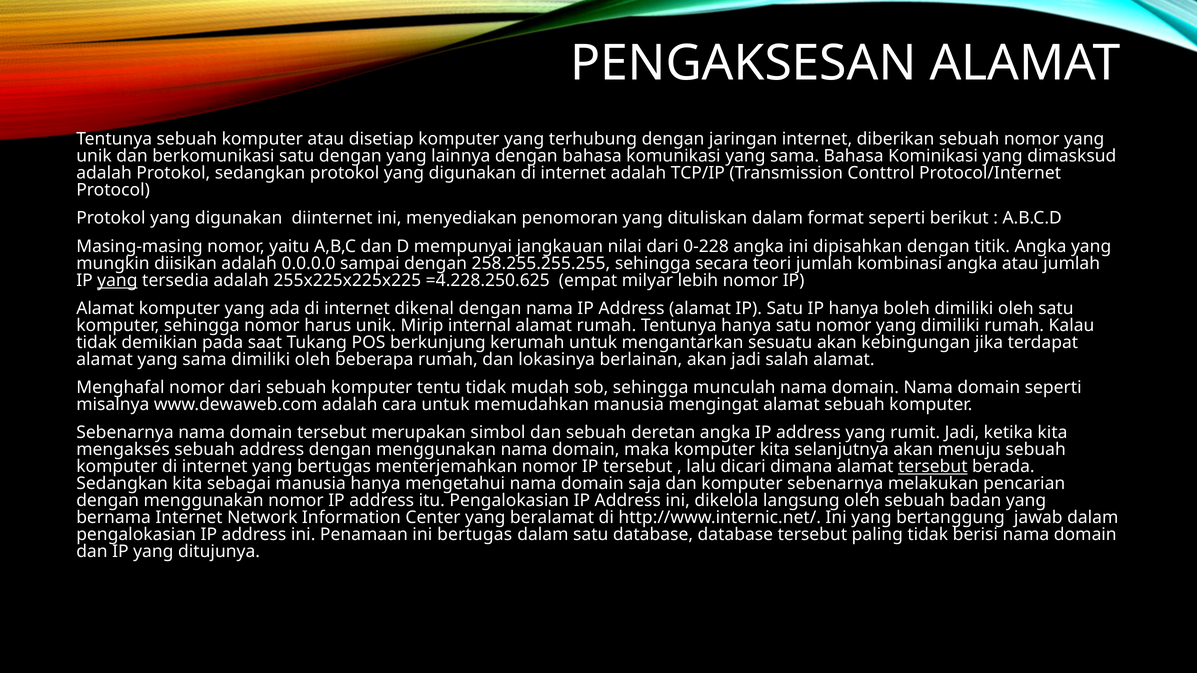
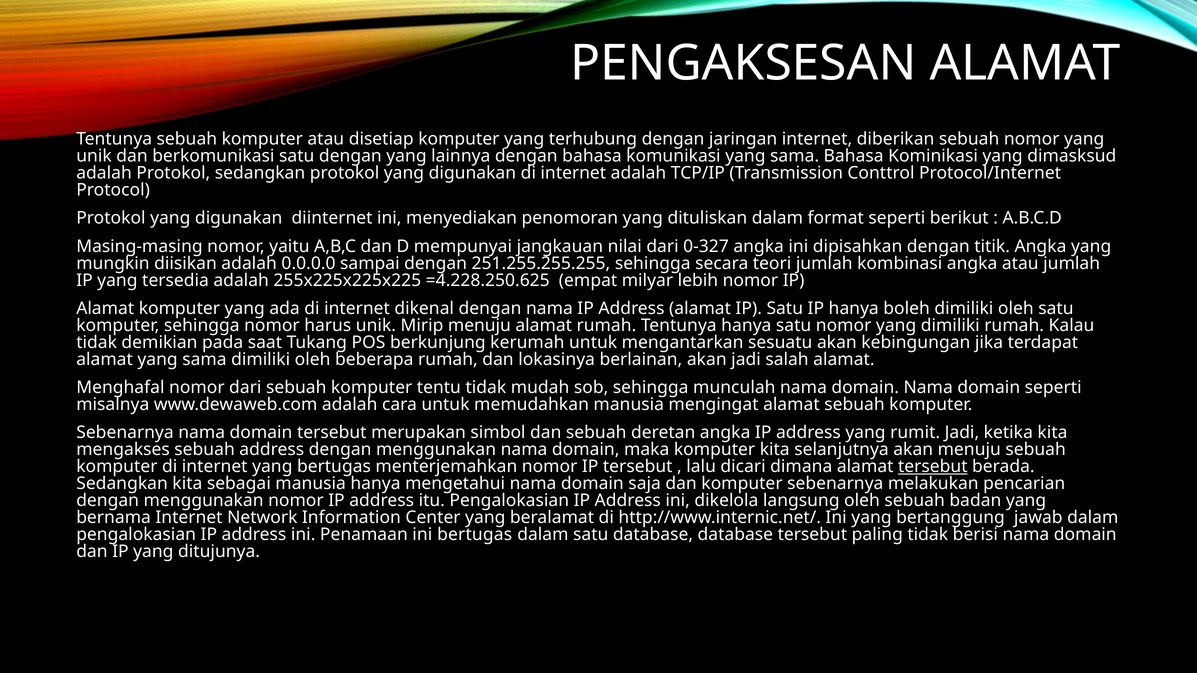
0-228: 0-228 -> 0-327 (706, 246)
258.255.255.255: 258.255.255.255 -> 251.255.255.255 (541, 263)
yang underline: present -> none (117, 280)
Mirip internal: internal -> menuju (479, 326)
